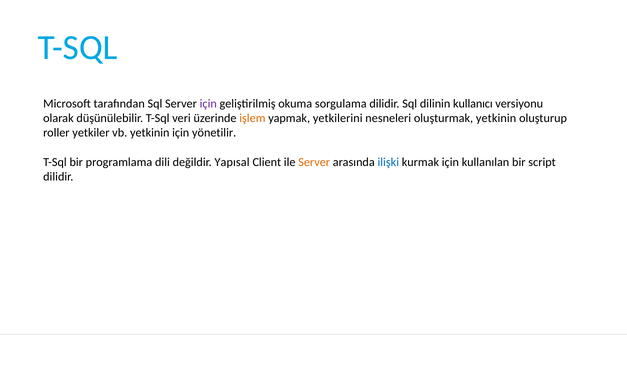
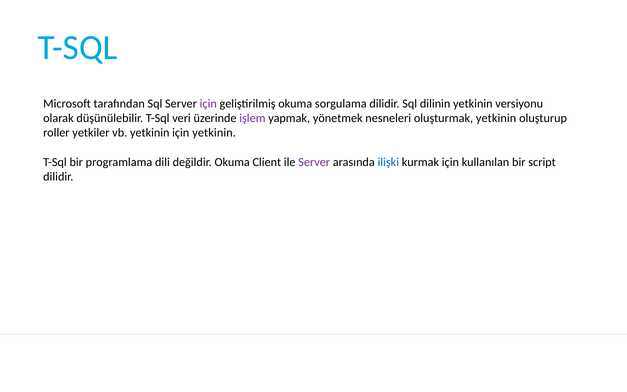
dilinin kullanıcı: kullanıcı -> yetkinin (473, 104)
işlem colour: orange -> purple (252, 118)
yetkilerini: yetkilerini -> yönetmek (338, 118)
için yönetilir: yönetilir -> yetkinin (214, 133)
değildir Yapısal: Yapısal -> Okuma (232, 162)
Server colour: orange -> purple (314, 162)
